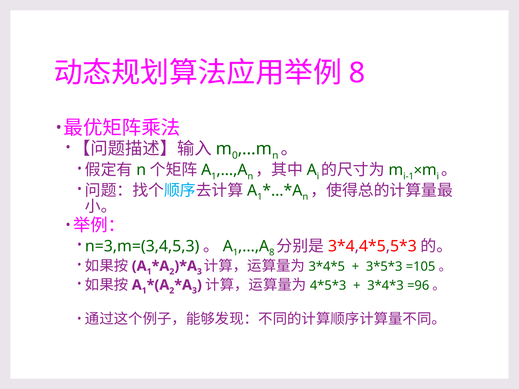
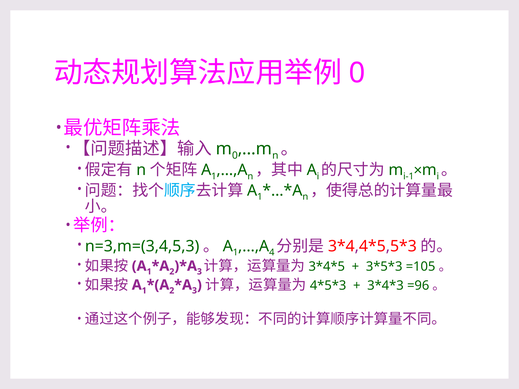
8: 8 -> 0 (357, 73)
8: 8 -> 4 (272, 253)
